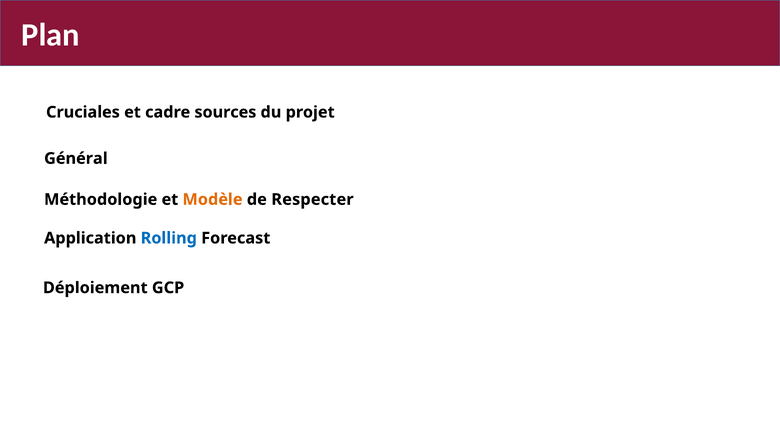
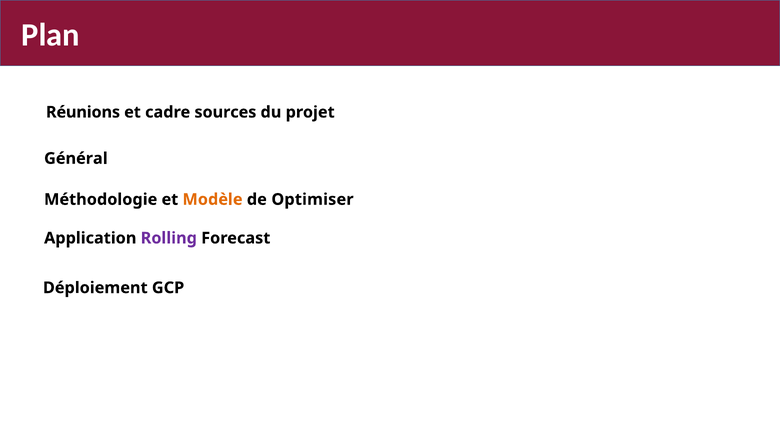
Cruciales: Cruciales -> Réunions (83, 112)
Respecter: Respecter -> Optimiser (312, 199)
Rolling colour: blue -> purple (169, 238)
